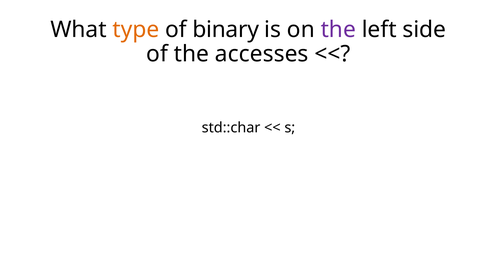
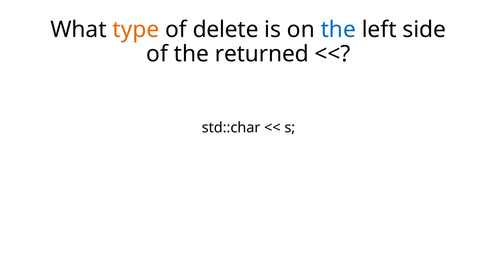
binary: binary -> delete (226, 29)
the colour: purple -> blue (338, 29)
accesses: accesses -> returned (262, 54)
